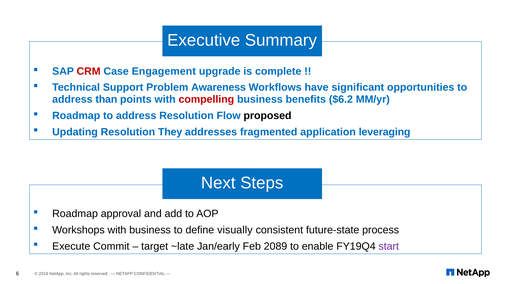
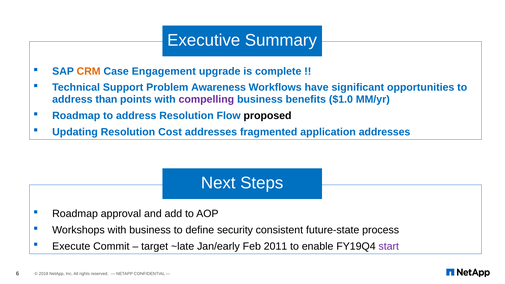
CRM colour: red -> orange (89, 71)
compelling colour: red -> purple (206, 100)
$6.2: $6.2 -> $1.0 (341, 100)
They: They -> Cost (170, 132)
application leveraging: leveraging -> addresses (385, 132)
visually: visually -> security (235, 230)
2089: 2089 -> 2011 (276, 246)
